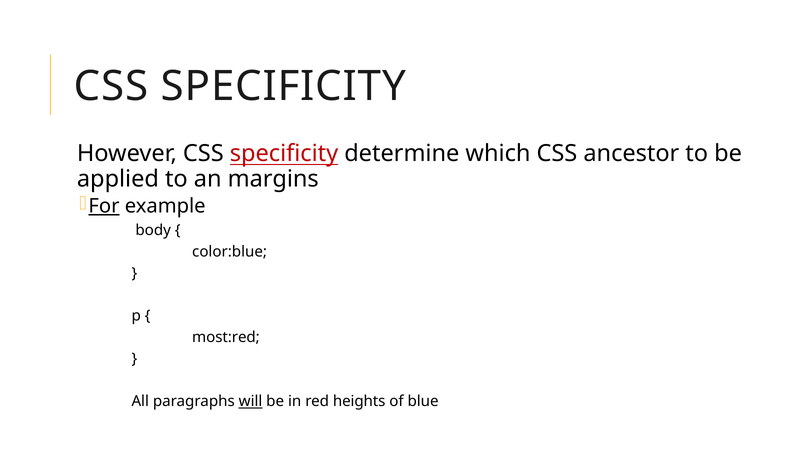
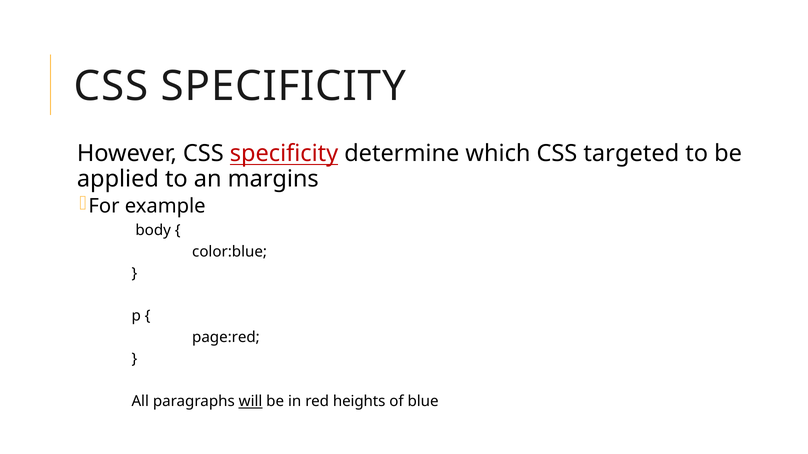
ancestor: ancestor -> targeted (631, 154)
For underline: present -> none (104, 206)
most:red: most:red -> page:red (226, 338)
